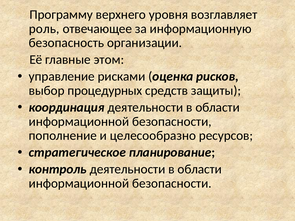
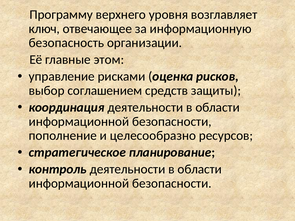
роль: роль -> ключ (44, 29)
процедурных: процедурных -> соглашением (105, 91)
